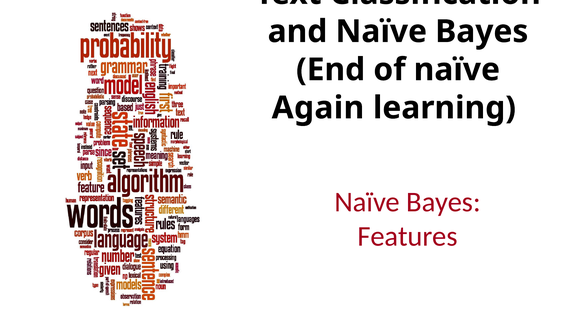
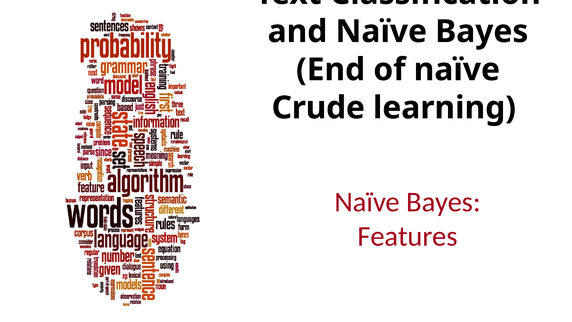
Again: Again -> Crude (318, 108)
